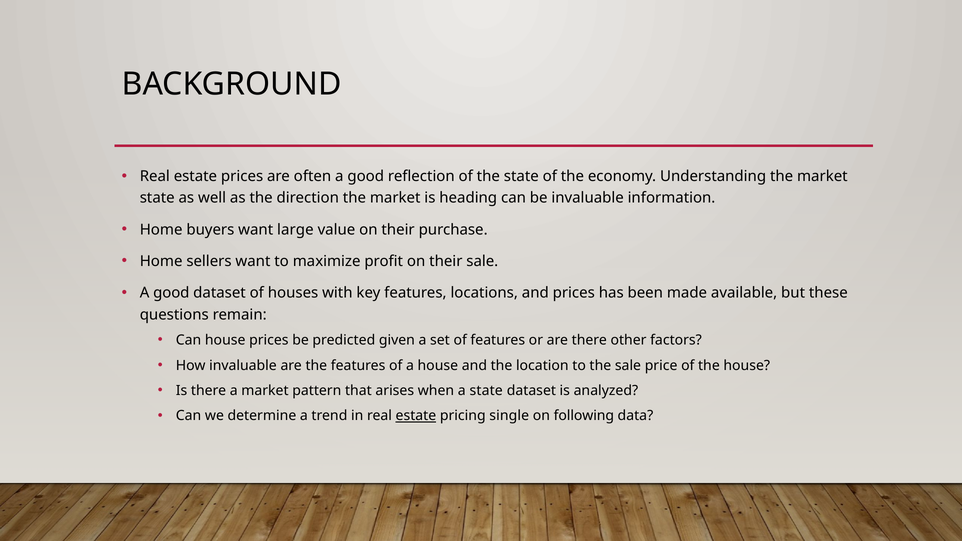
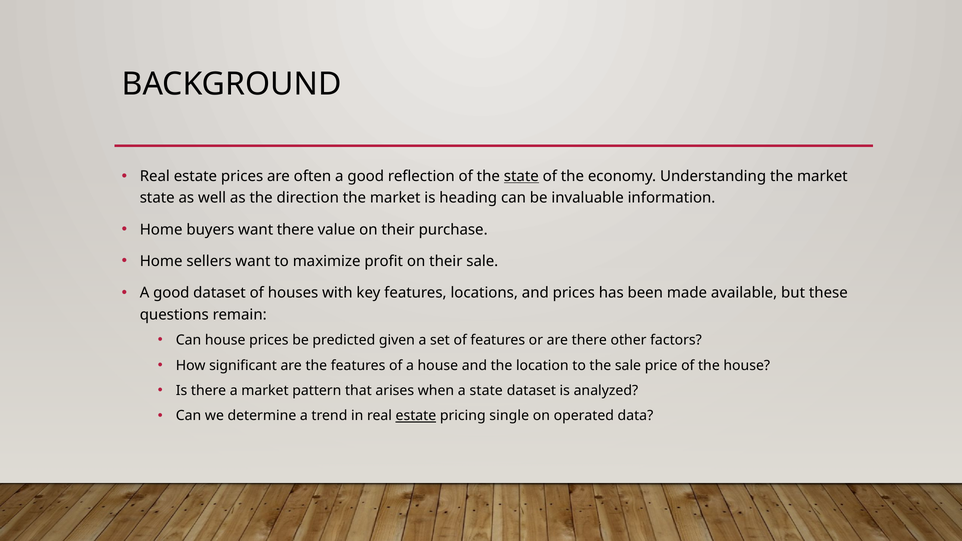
state underline: none -> present (521, 176)
want large: large -> there (295, 230)
How invaluable: invaluable -> significant (243, 366)
following: following -> operated (584, 416)
